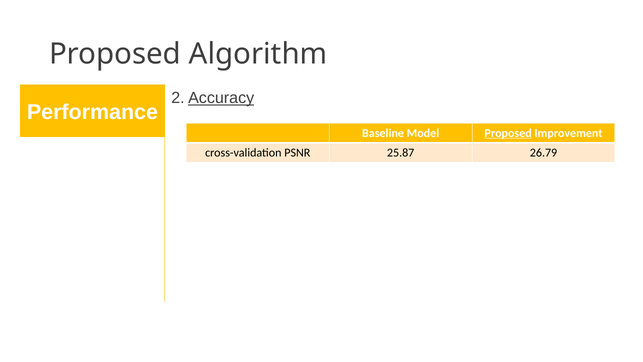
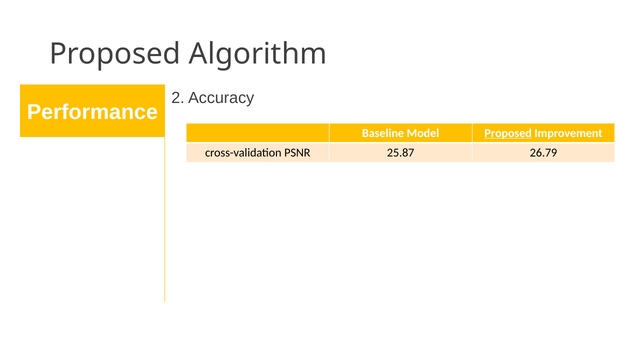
Accuracy underline: present -> none (221, 98)
